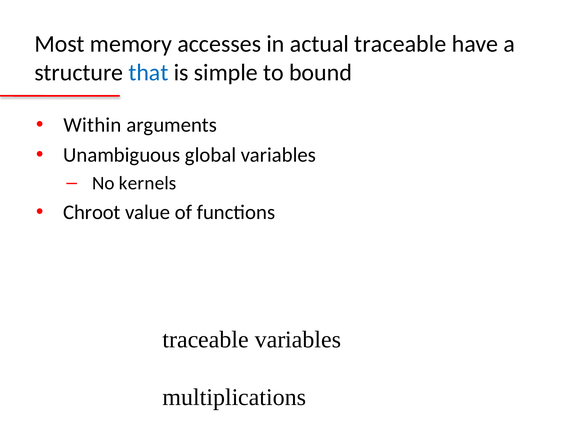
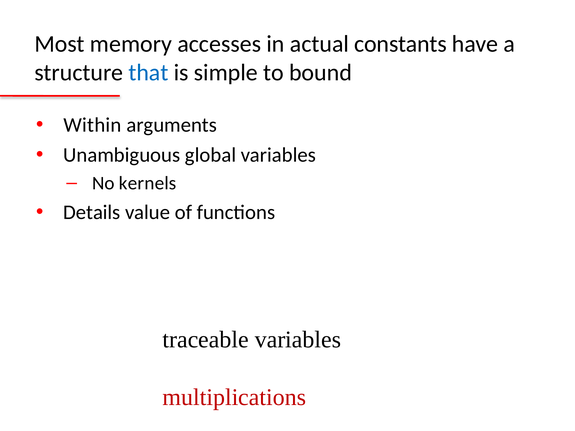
actual traceable: traceable -> constants (401, 44)
Chroot: Chroot -> Details (92, 213)
multiplications colour: black -> red (234, 397)
